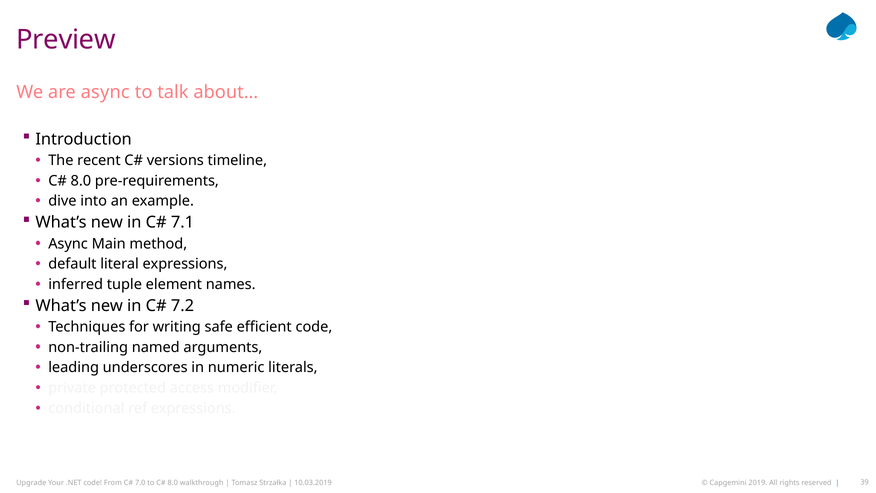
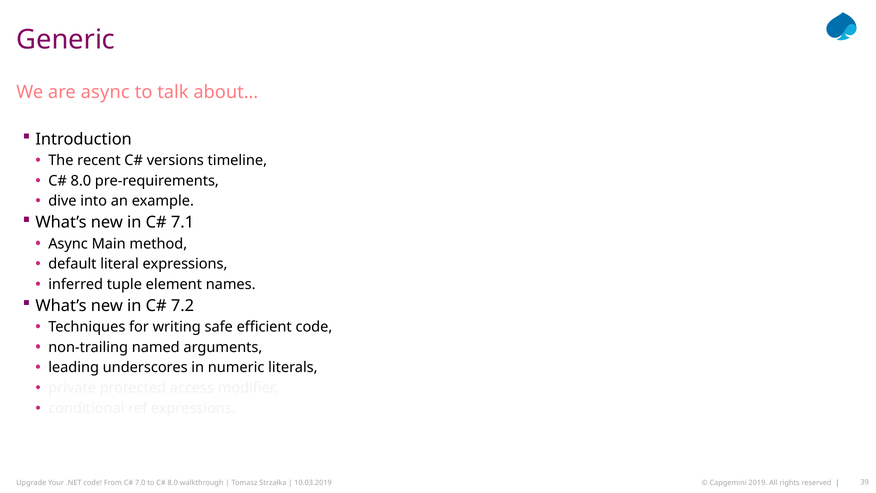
Preview: Preview -> Generic (66, 39)
